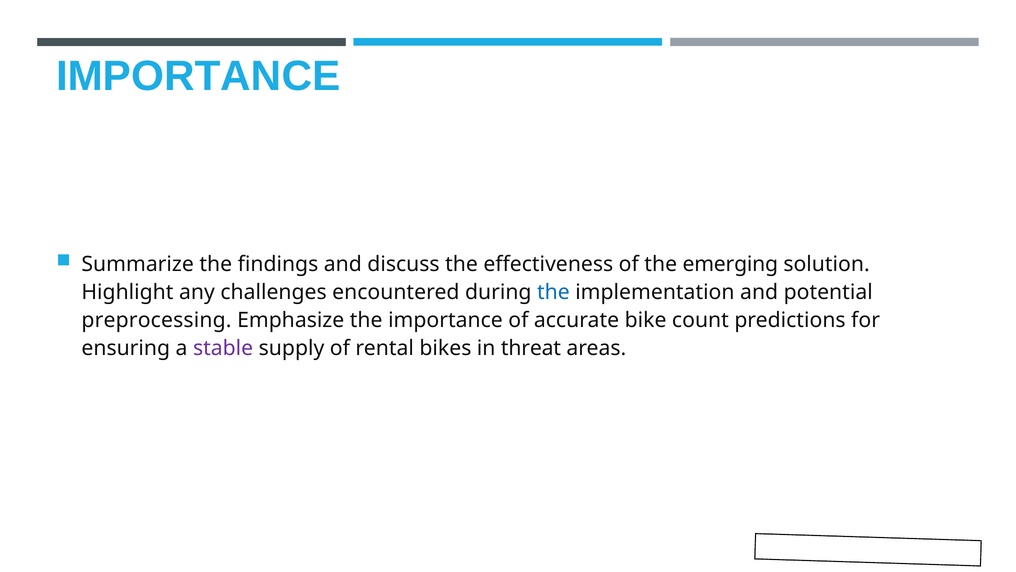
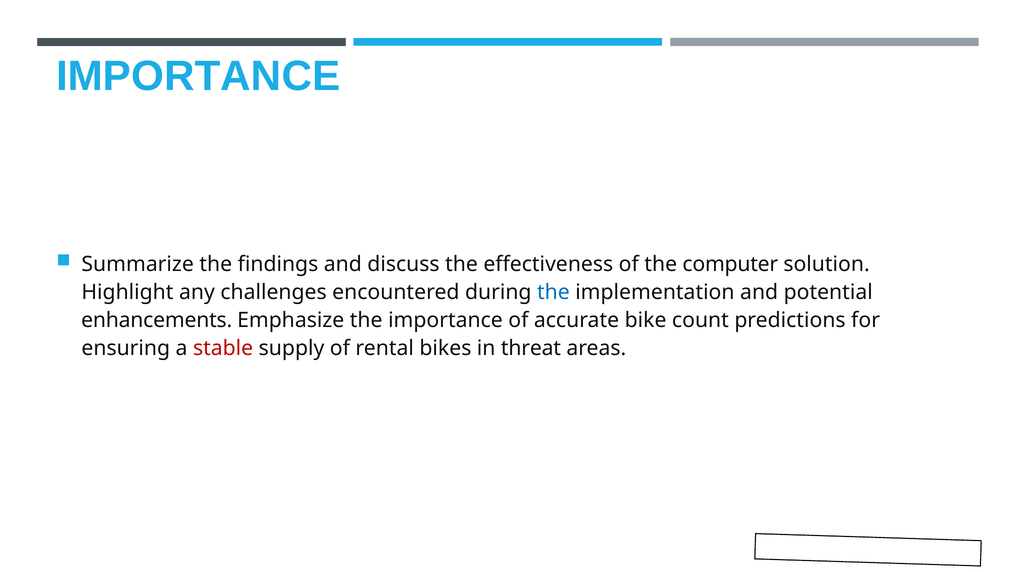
emerging: emerging -> computer (730, 264)
preprocessing: preprocessing -> enhancements (157, 320)
stable colour: purple -> red (223, 348)
